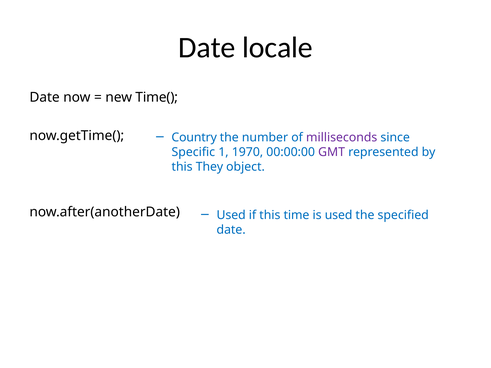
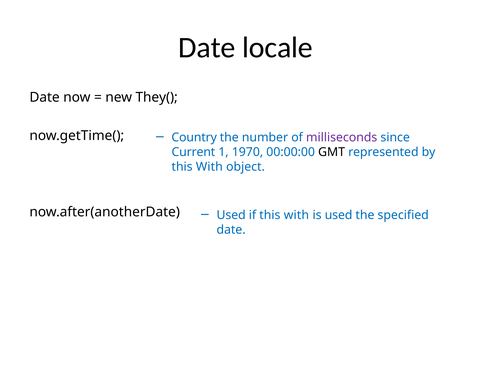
Time(: Time( -> They( (157, 98)
Specific: Specific -> Current (193, 152)
GMT colour: purple -> black (332, 152)
They: They -> With (209, 167)
if this time: time -> with (296, 215)
